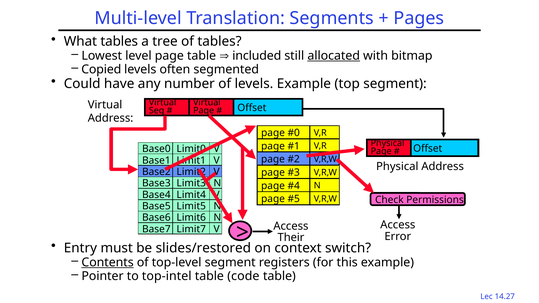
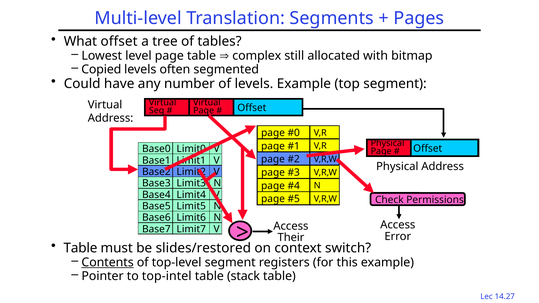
What tables: tables -> offset (119, 42)
included: included -> complex (257, 56)
allocated underline: present -> none (334, 56)
Entry: Entry -> Table (80, 248)
code: code -> stack (243, 276)
